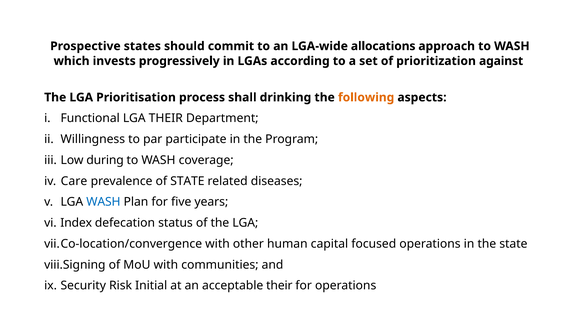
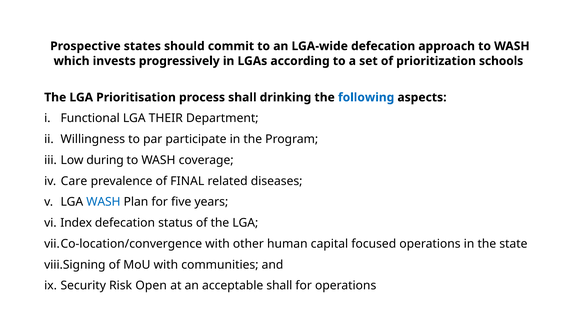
LGA-wide allocations: allocations -> defecation (383, 46)
against: against -> schools (501, 61)
following colour: orange -> blue (366, 97)
of STATE: STATE -> FINAL (187, 181)
Initial: Initial -> Open (151, 286)
acceptable their: their -> shall (279, 286)
